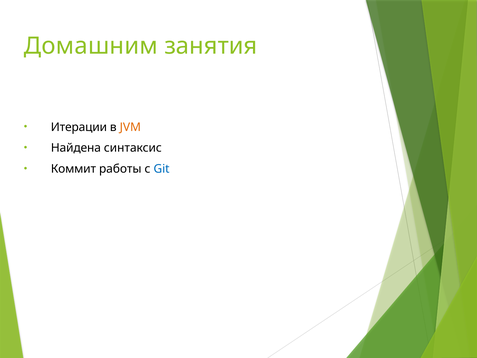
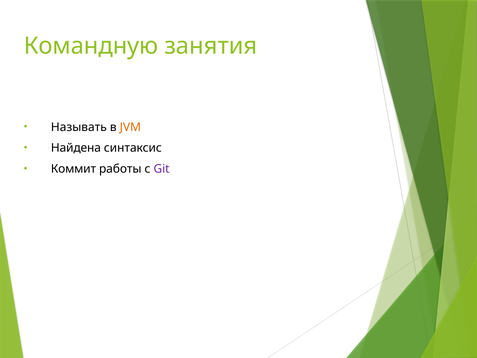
Домашним: Домашним -> Командную (91, 46)
Итерации: Итерации -> Называть (79, 127)
Git colour: blue -> purple (162, 169)
